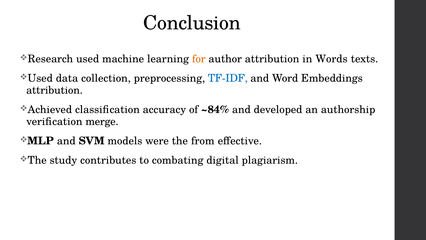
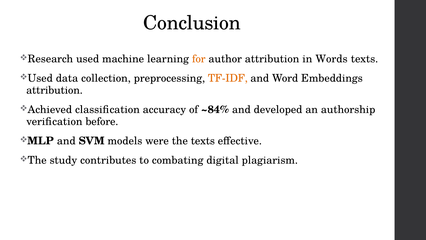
TF-IDF colour: blue -> orange (228, 78)
merge: merge -> before (102, 122)
the from: from -> texts (203, 141)
